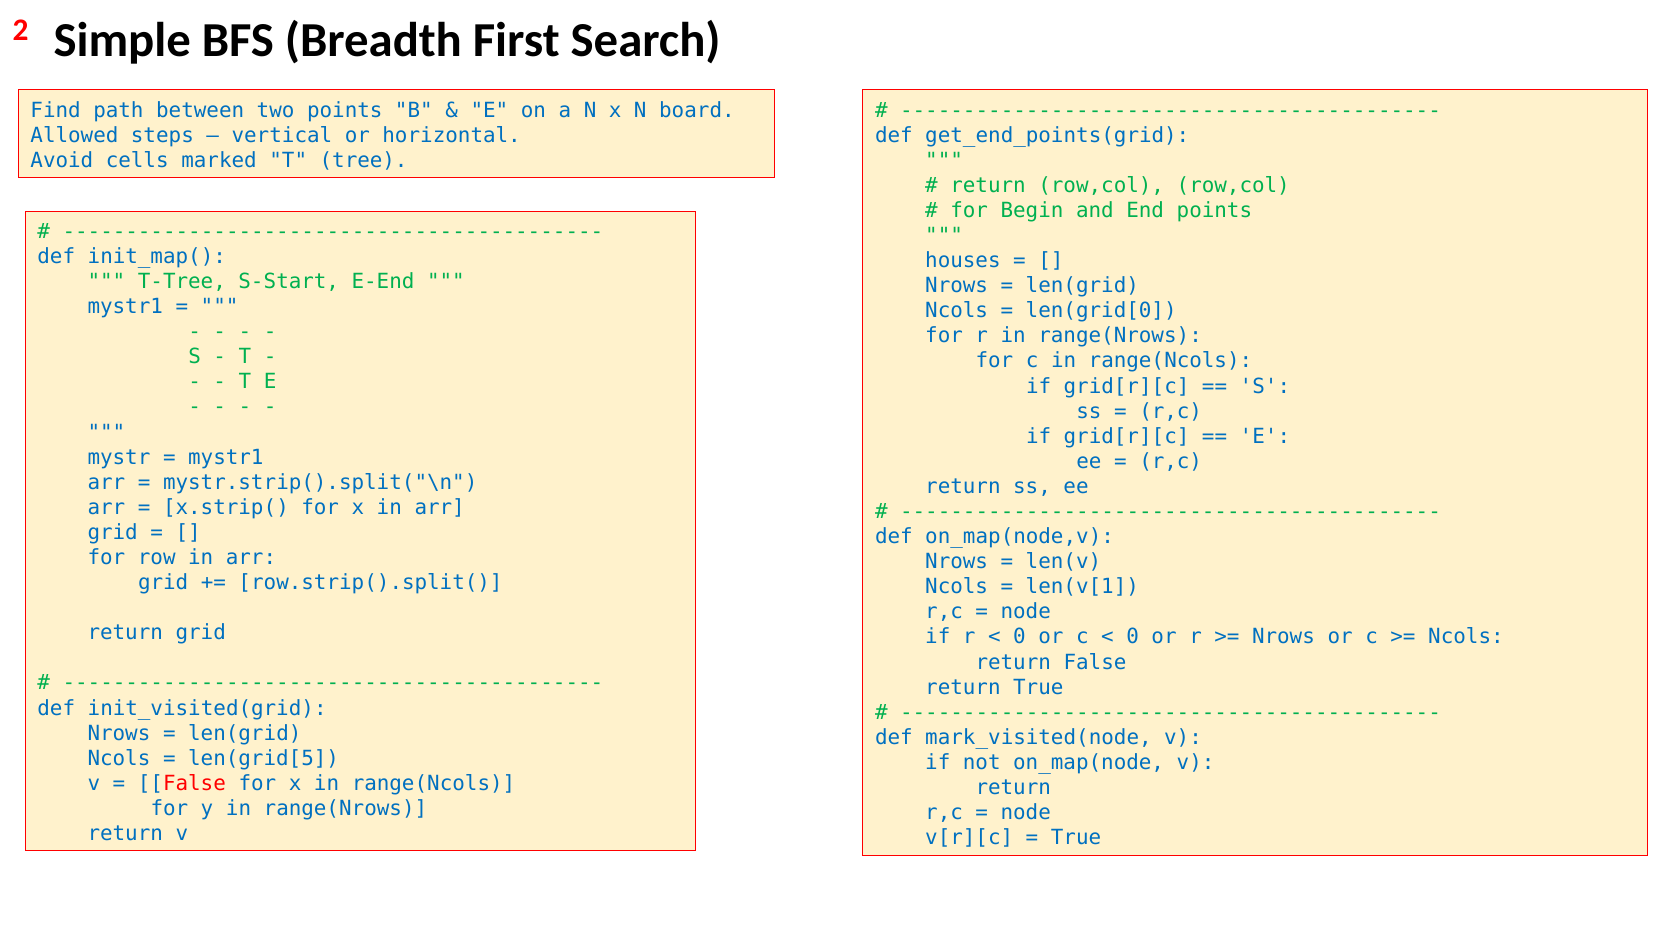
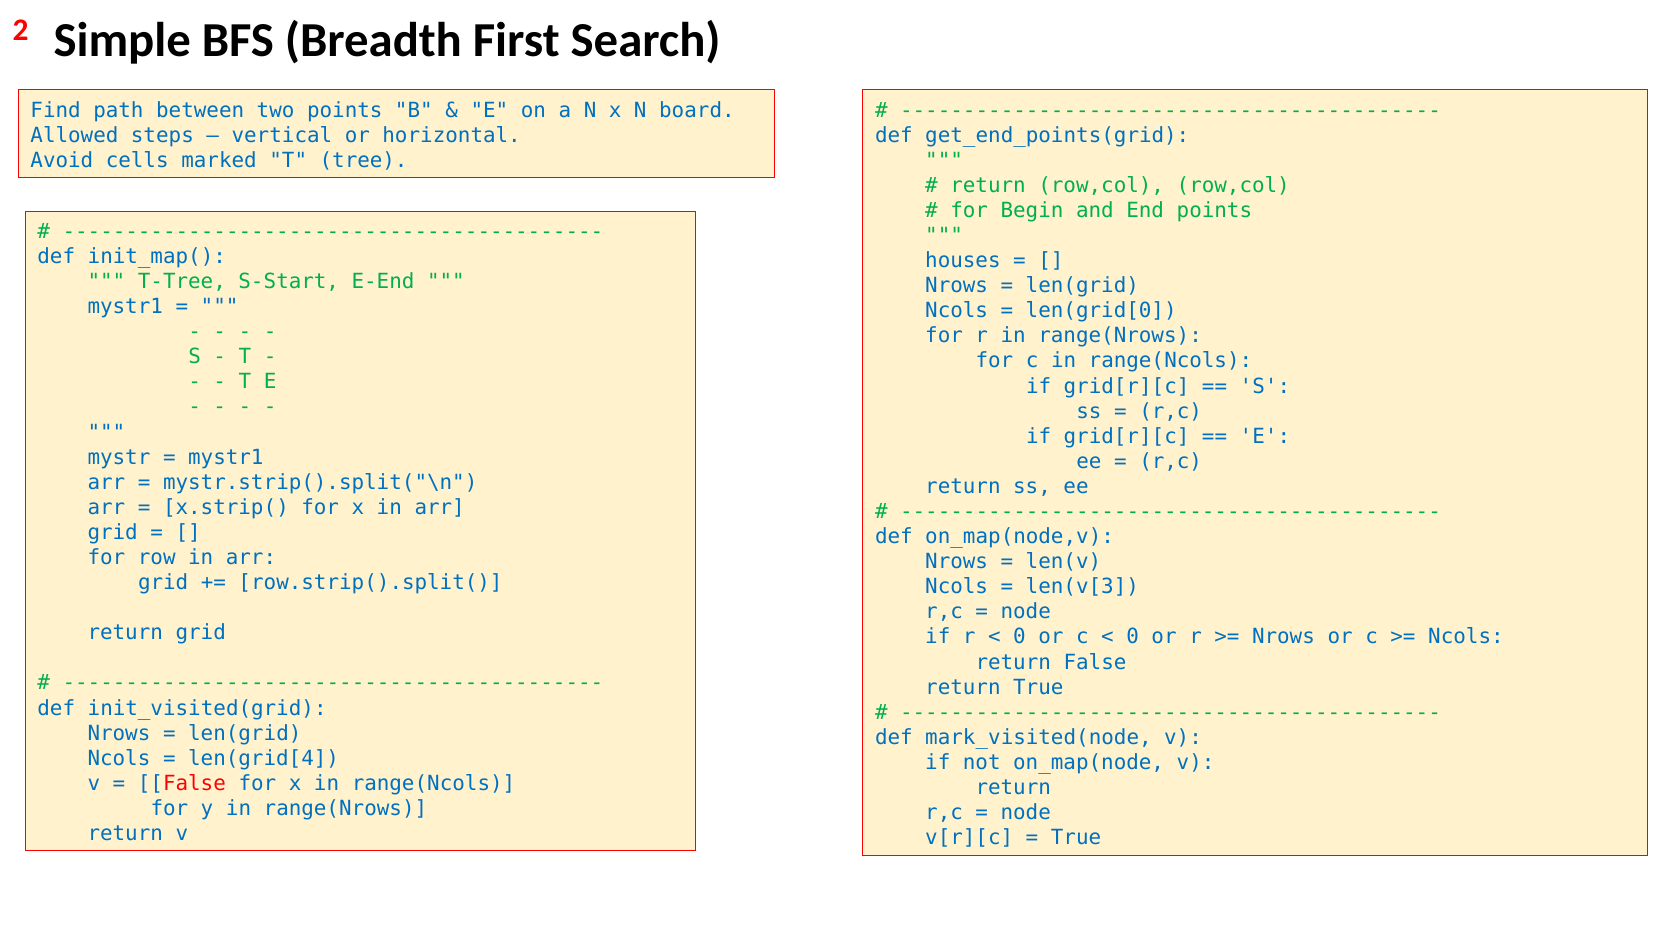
len(v[1: len(v[1 -> len(v[3 (1082, 587)
len(grid[5: len(grid[5 -> len(grid[4 (264, 758)
